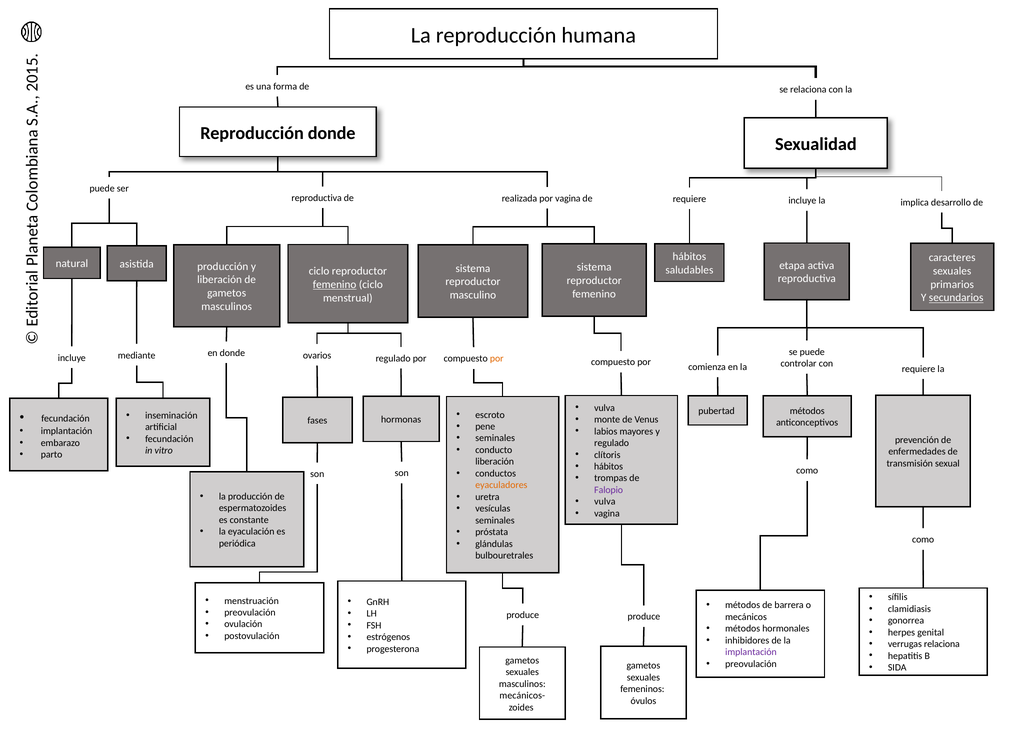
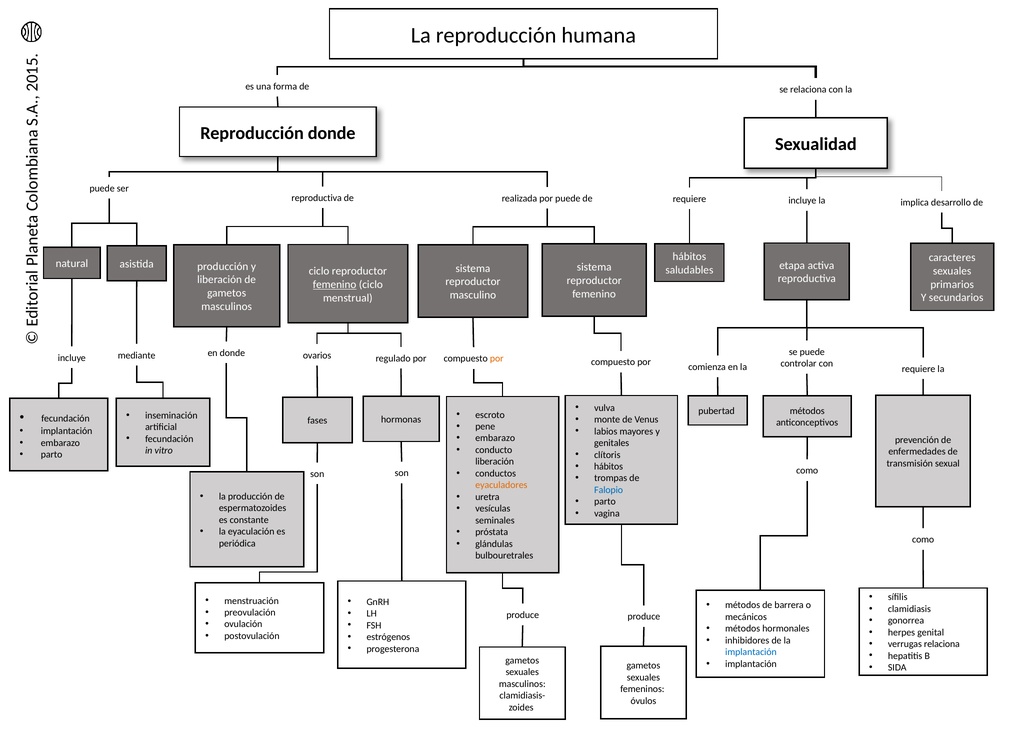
por vagina: vagina -> puede (568, 198)
secundarios underline: present -> none (956, 298)
seminales: seminales -> embarazo (495, 439)
regulado: regulado -> genitales (612, 443)
Falopio colour: purple -> blue (609, 490)
vulva: vulva -> parto (605, 502)
implantación colour: purple -> blue (751, 653)
preovulación: preovulación -> implantación (751, 665)
mecánicos-: mecánicos- -> clamidiasis- (522, 696)
